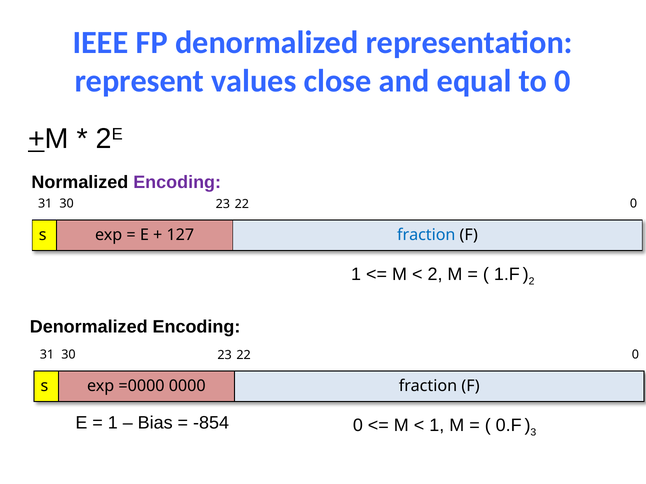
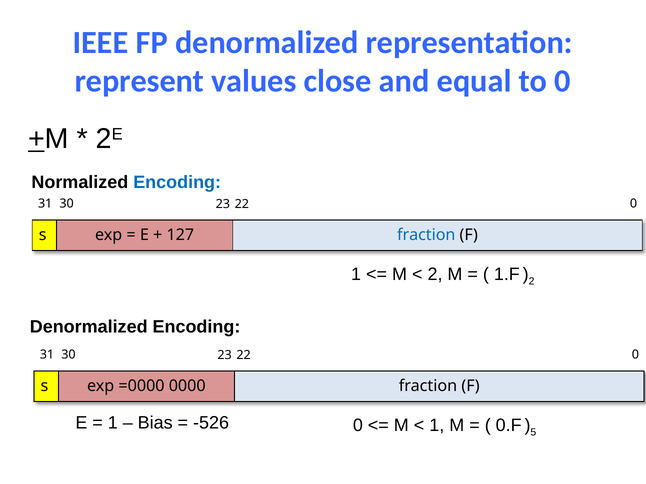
Encoding colour: purple -> blue (177, 183)
-854: -854 -> -526 (211, 423)
3: 3 -> 5 (533, 433)
